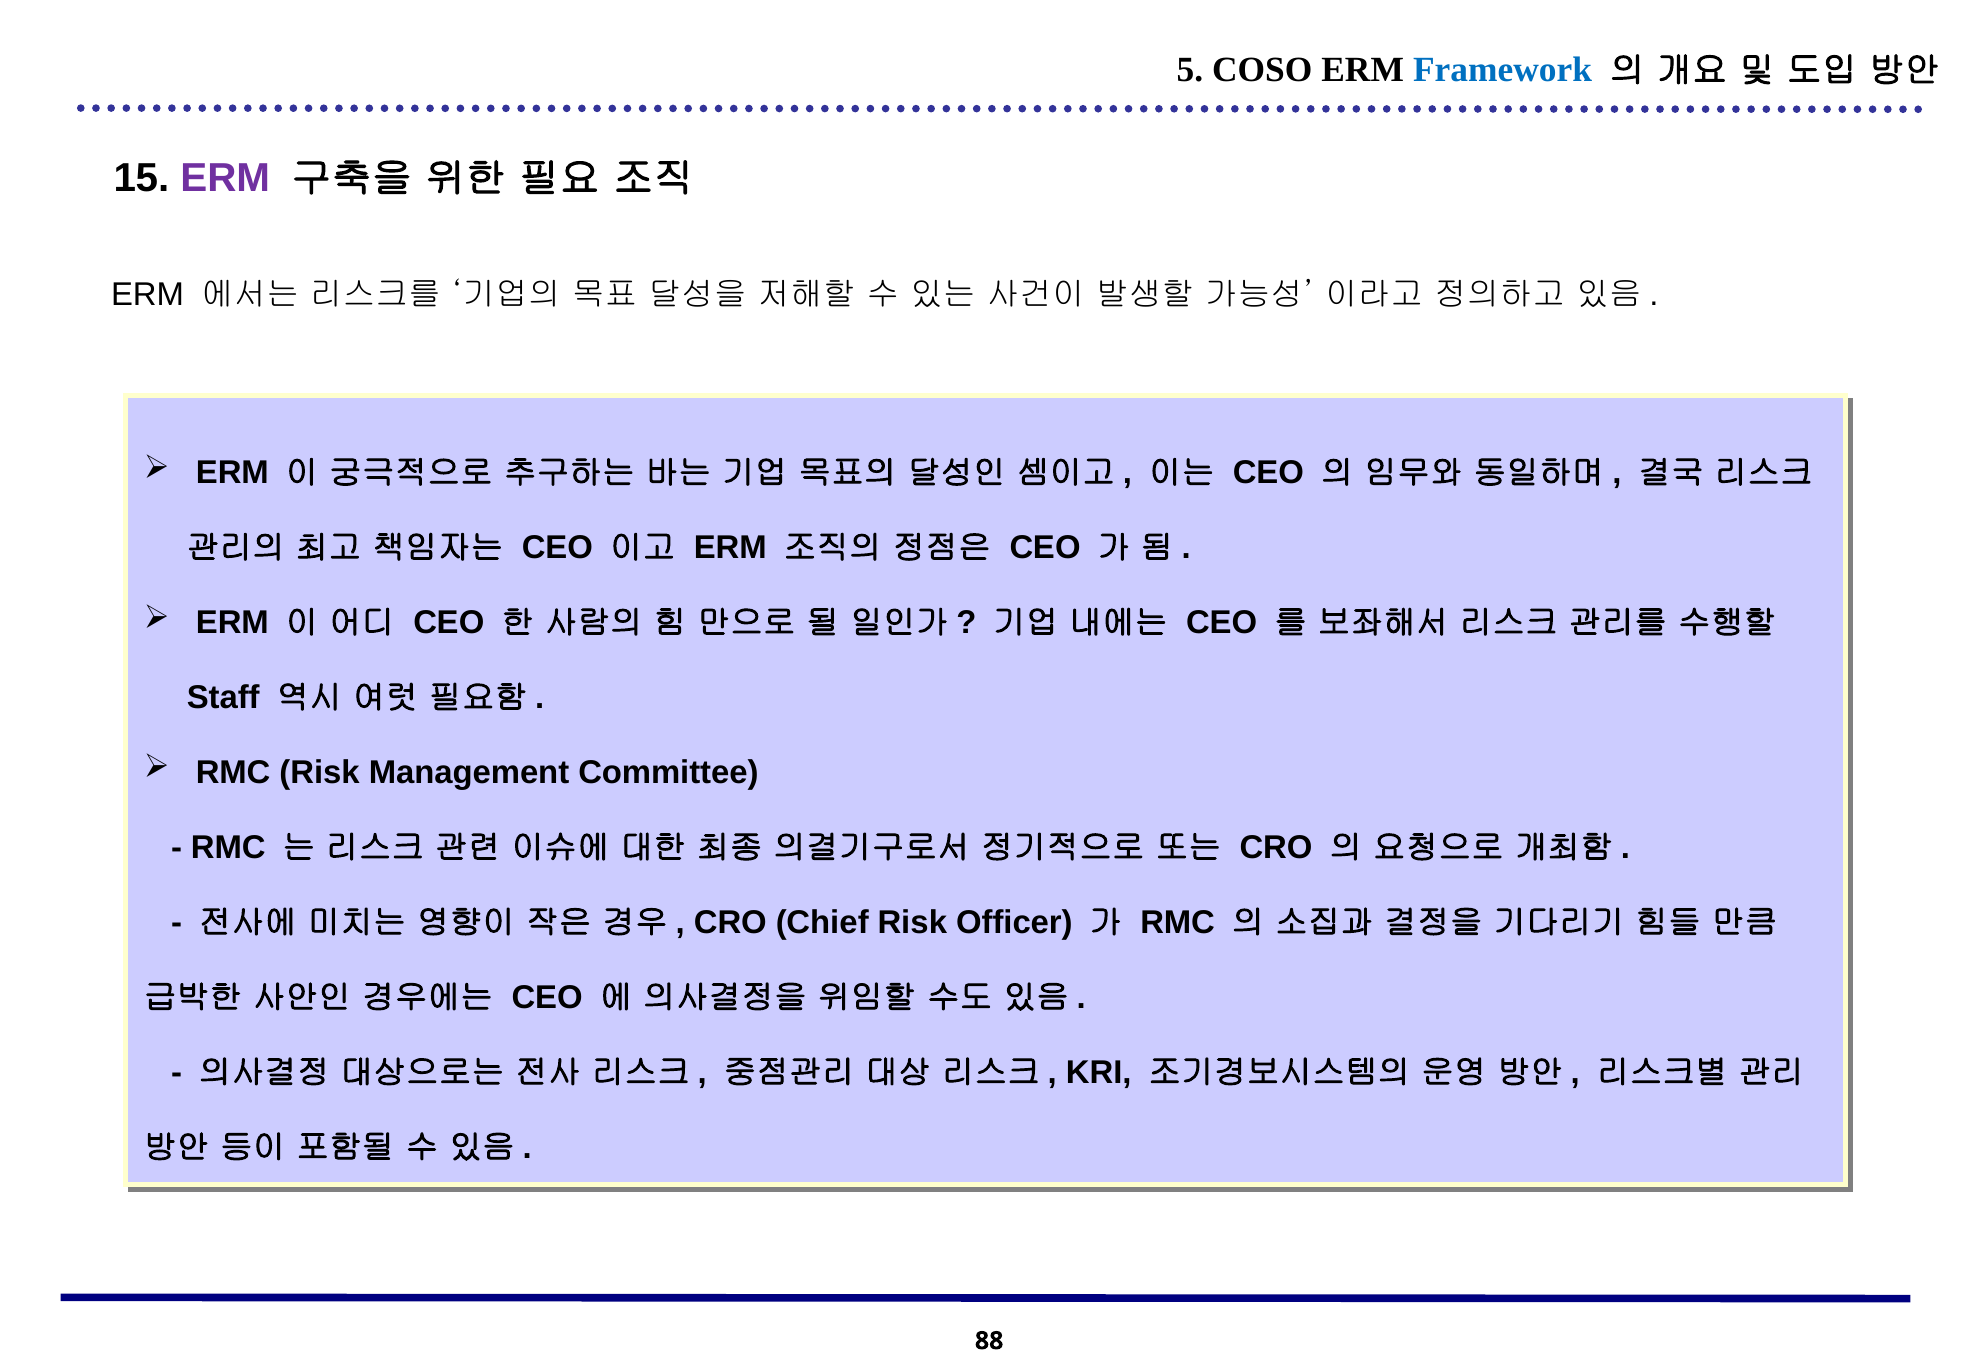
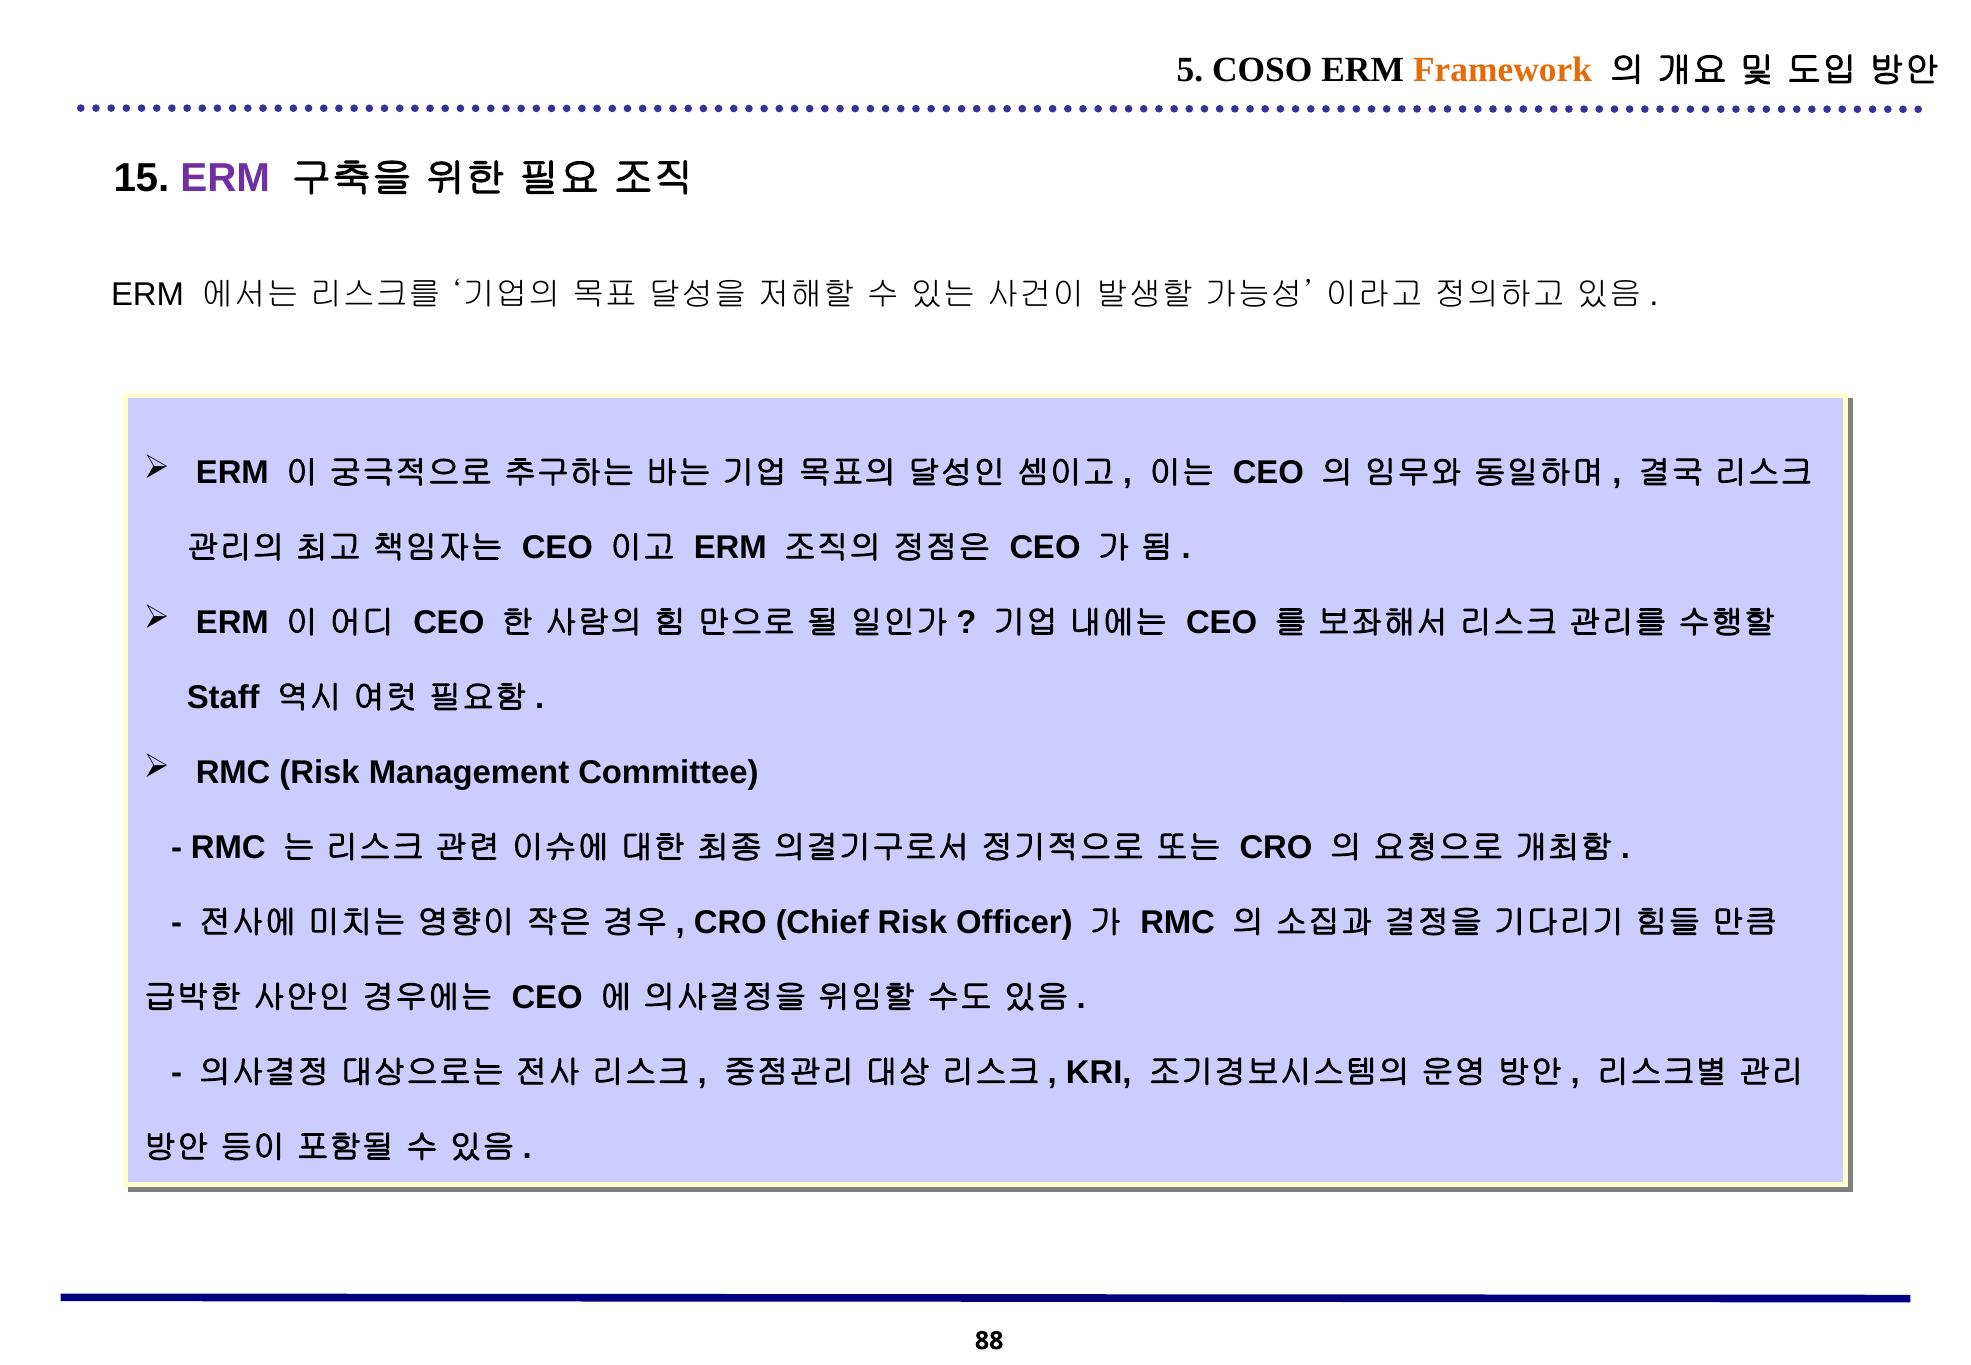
Framework colour: blue -> orange (1503, 70)
